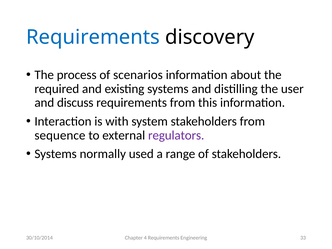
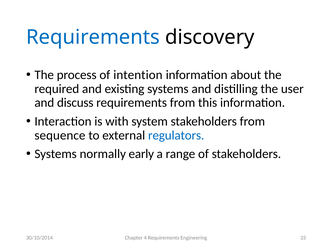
scenarios: scenarios -> intention (138, 75)
regulators colour: purple -> blue (176, 135)
used: used -> early (141, 154)
